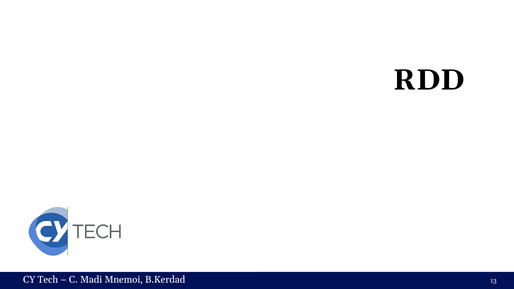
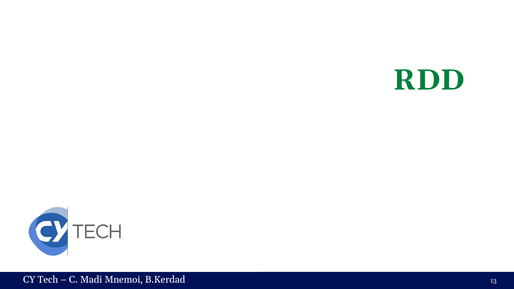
RDD colour: black -> green (429, 80)
